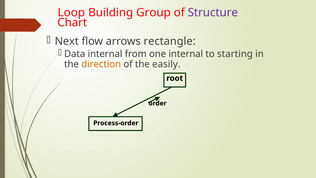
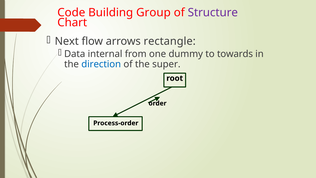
Loop: Loop -> Code (71, 13)
one internal: internal -> dummy (186, 54)
starting: starting -> towards (235, 54)
direction colour: orange -> blue (101, 64)
easily: easily -> super (166, 64)
